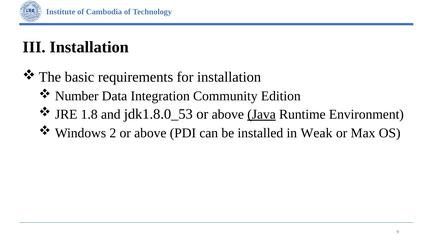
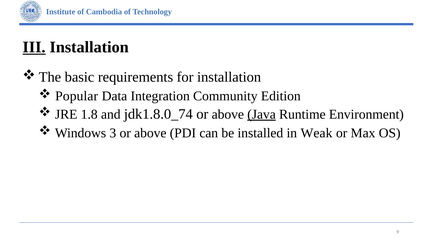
III underline: none -> present (34, 47)
Number: Number -> Popular (77, 96)
jdk1.8.0_53: jdk1.8.0_53 -> jdk1.8.0_74 (158, 114)
2: 2 -> 3 (113, 133)
